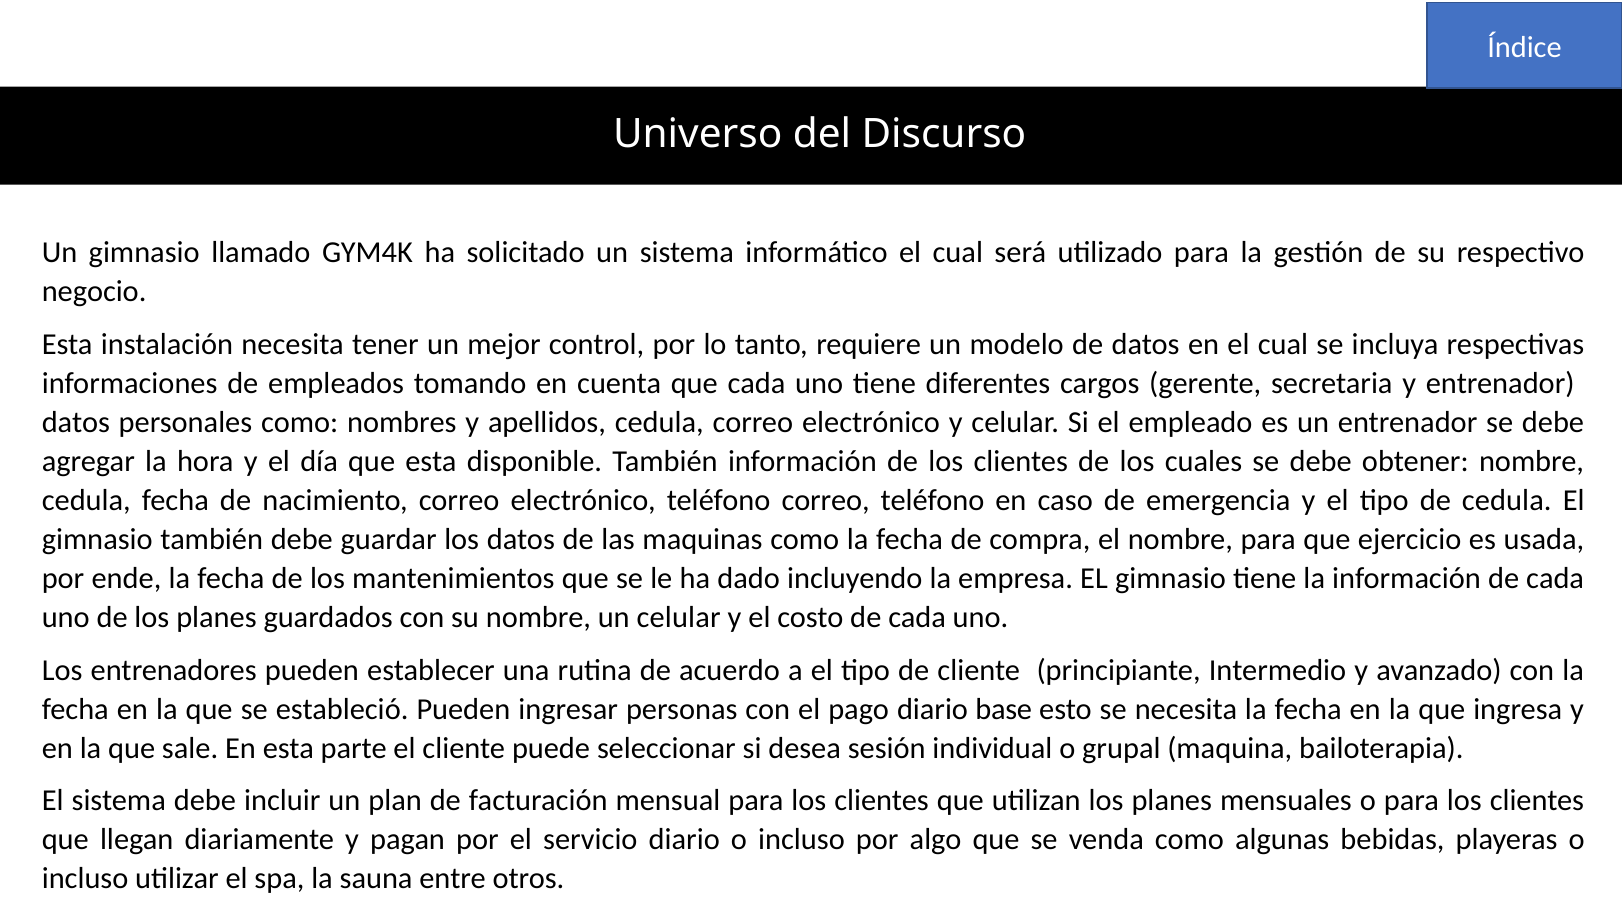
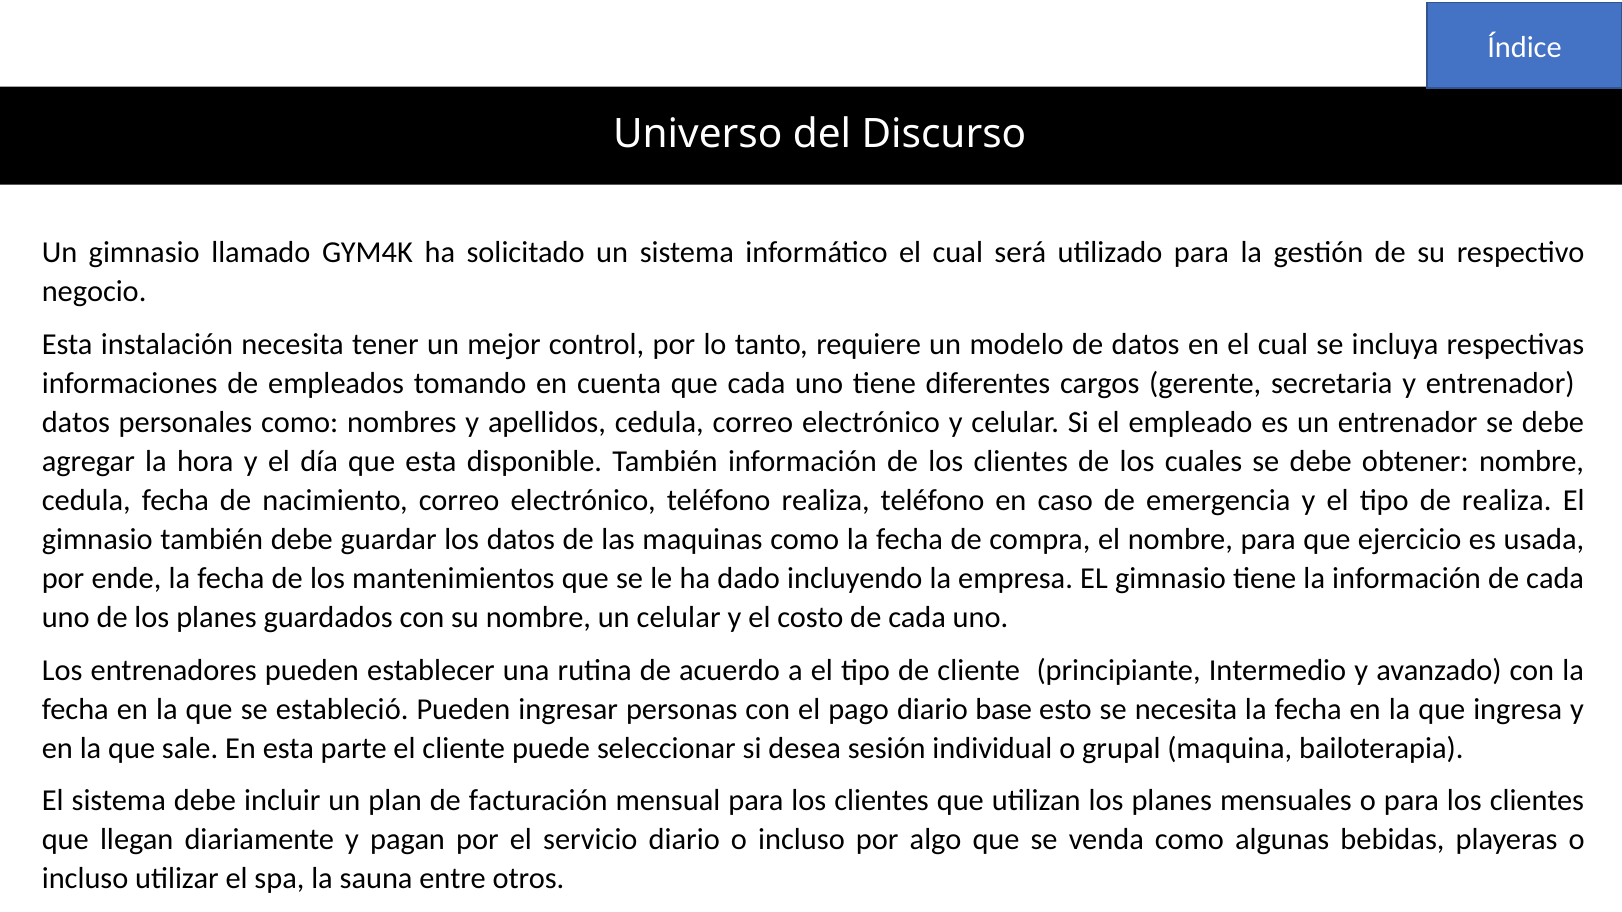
teléfono correo: correo -> realiza (826, 501)
de cedula: cedula -> realiza (1507, 501)
